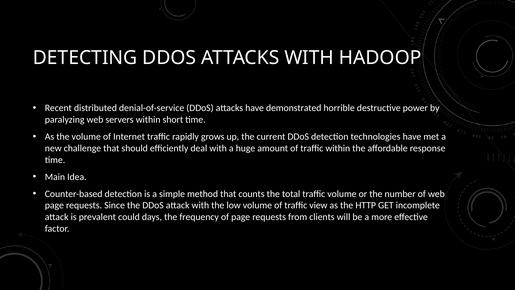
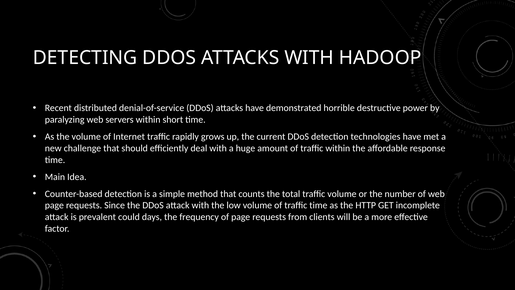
traffic view: view -> time (318, 205)
